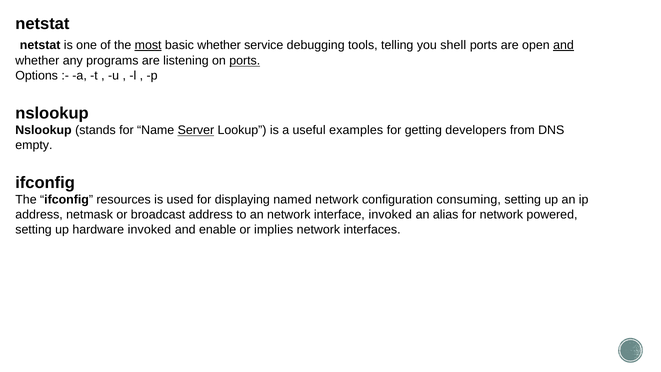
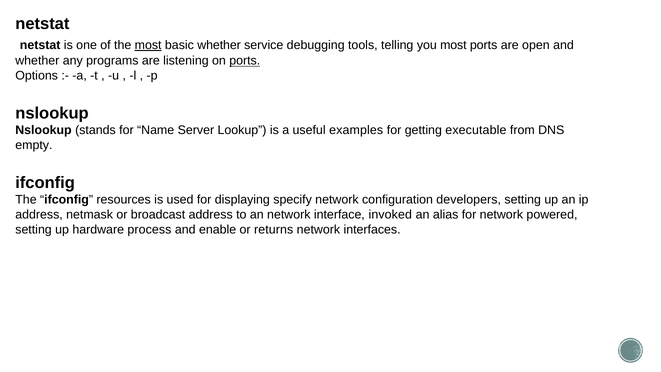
you shell: shell -> most (453, 45)
and underline: present -> none (563, 45)
Server underline: present -> none (196, 130)
developers: developers -> executable (476, 130)
named: named -> specify (293, 200)
consuming: consuming -> developers (469, 200)
hardware invoked: invoked -> process (149, 229)
implies: implies -> returns (274, 229)
